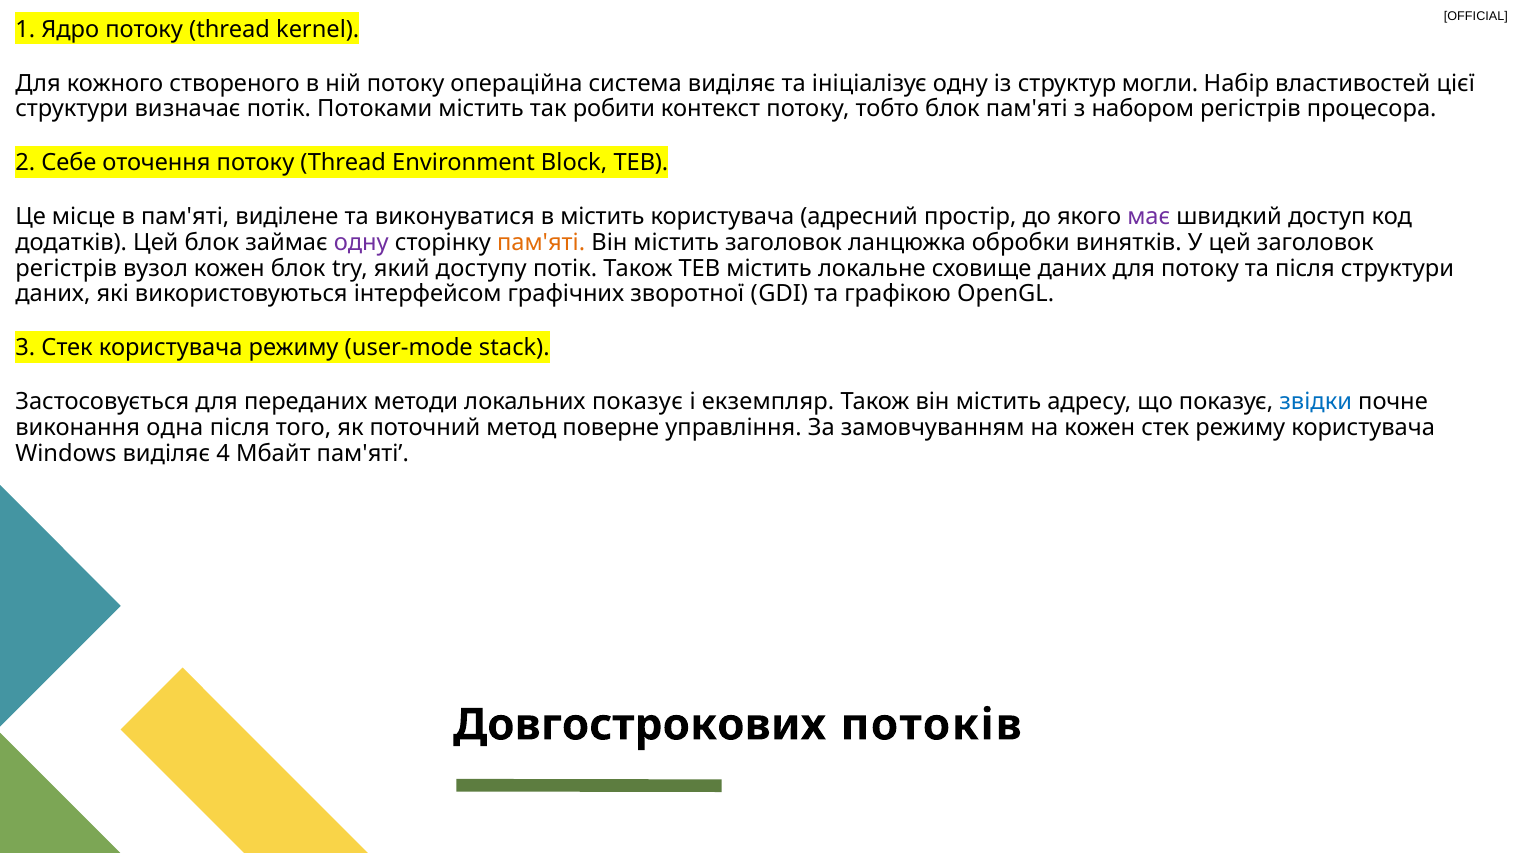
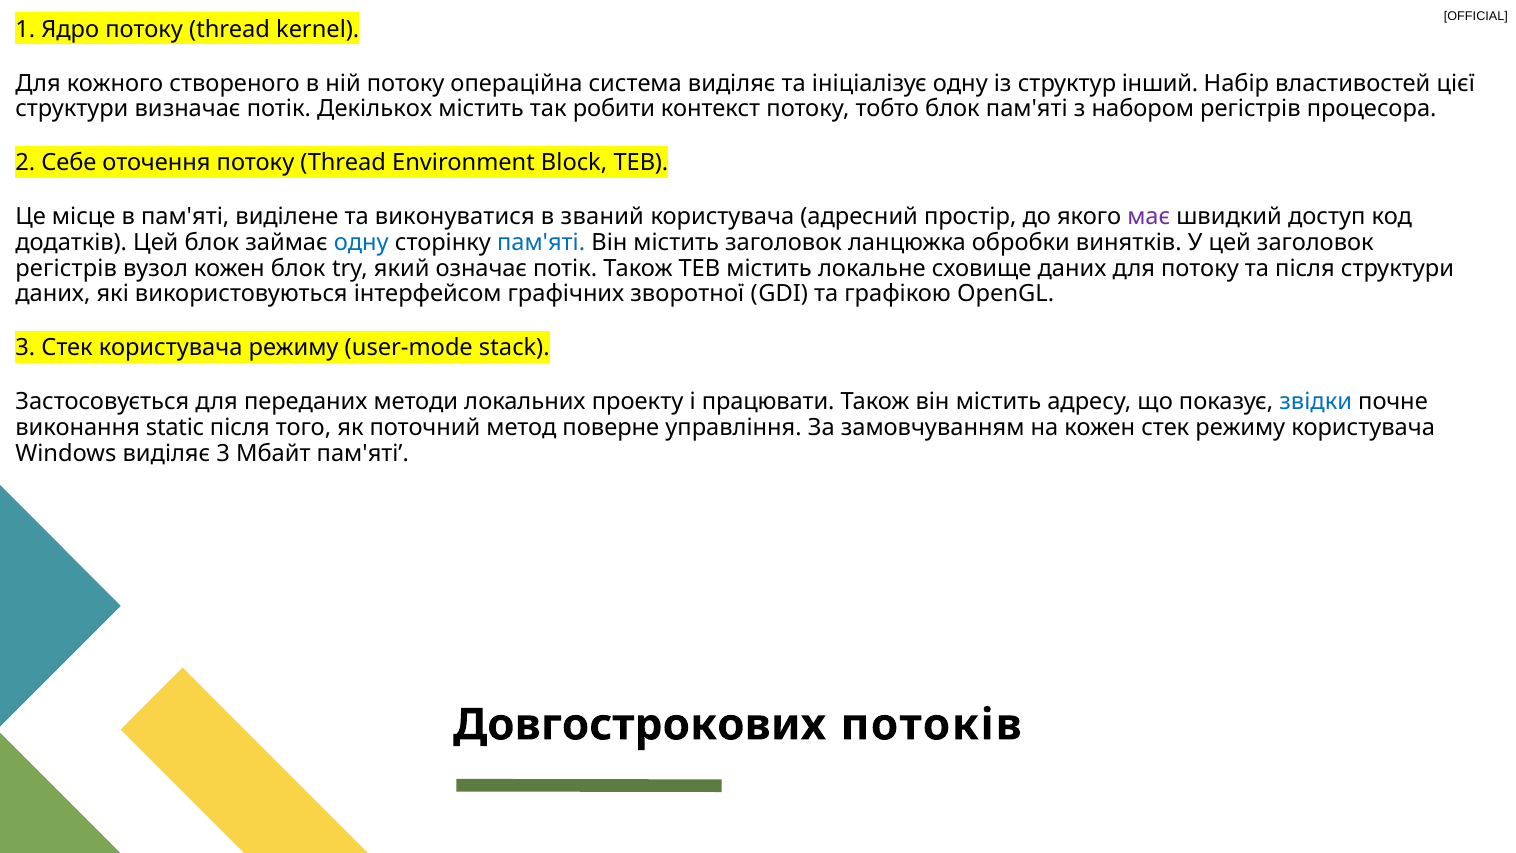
могли: могли -> інший (1160, 83)
Потоками: Потоками -> Декількох (375, 109)
в містить: містить -> званий (602, 217)
одну colour: purple -> blue (361, 243)
пам'яті colour: orange -> blue (541, 243)
доступу: доступу -> означає (481, 268)
локальних показує: показує -> проекту (638, 402)
екземпляр: екземпляр -> працювати (768, 402)
одна: одна -> static (175, 428)
виділяє 4: 4 -> 3 (223, 453)
